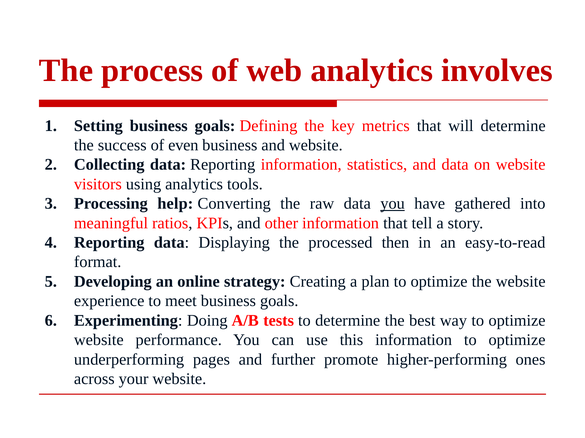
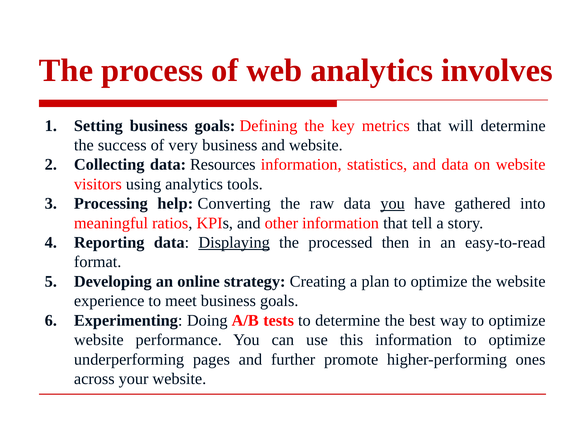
even: even -> very (183, 145)
data Reporting: Reporting -> Resources (223, 165)
Displaying underline: none -> present (234, 243)
